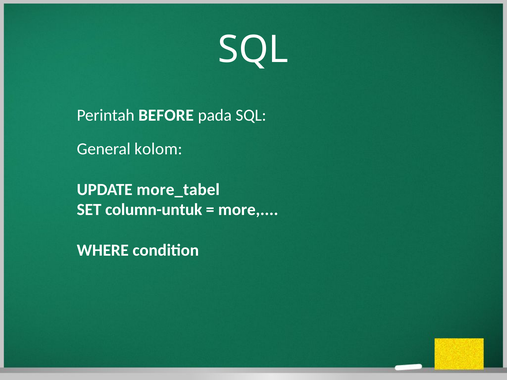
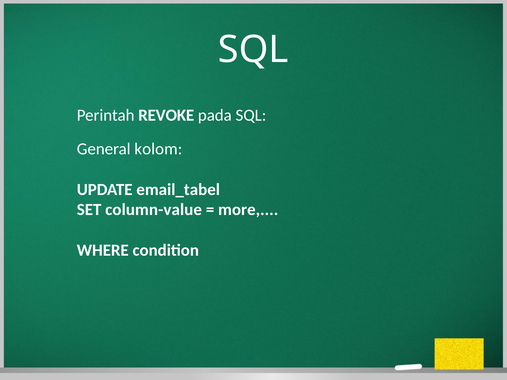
BEFORE: BEFORE -> REVOKE (166, 115)
more_tabel: more_tabel -> email_tabel (178, 190)
column-untuk: column-untuk -> column-value (154, 210)
